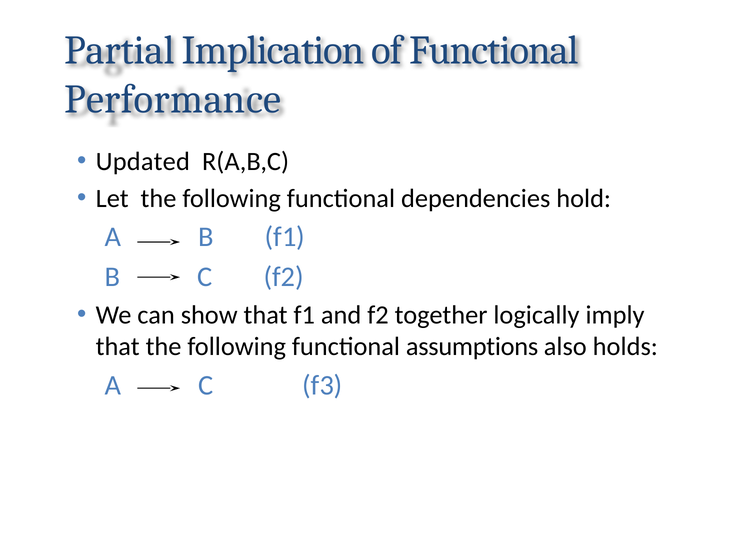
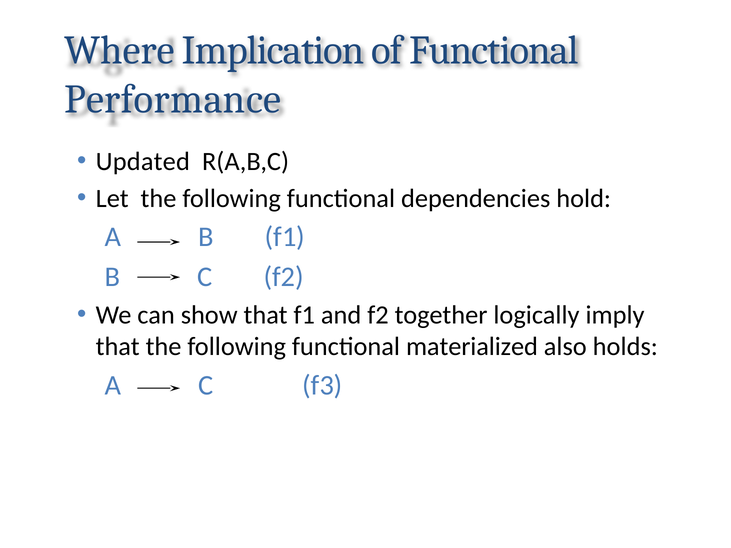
Partial: Partial -> Where (120, 51)
assumptions: assumptions -> materialized (472, 347)
